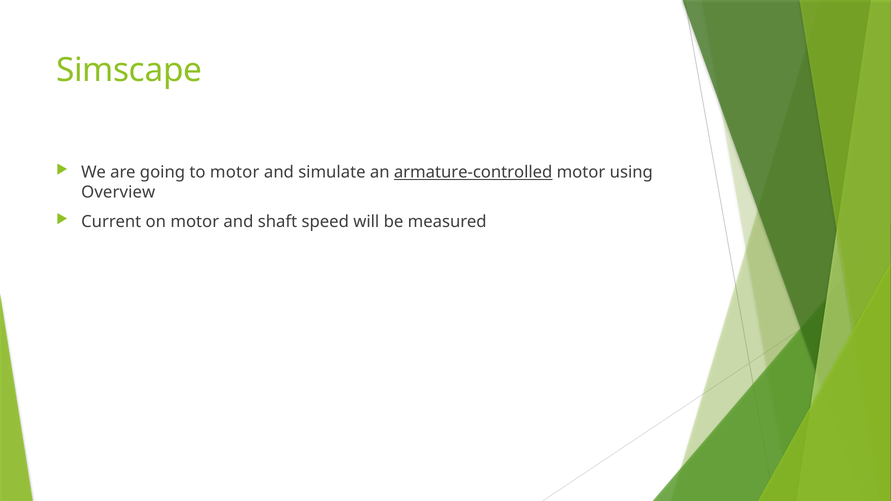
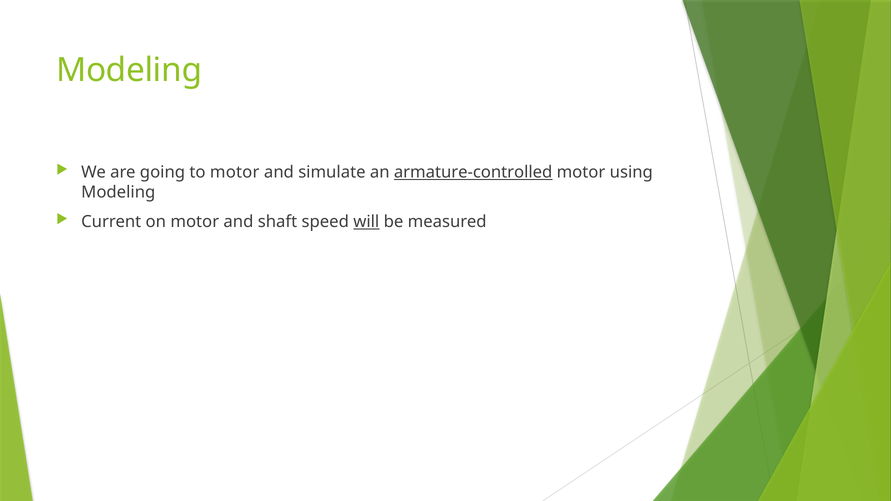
Simscape: Simscape -> Modeling (129, 70)
Overview: Overview -> Modeling (118, 192)
will underline: none -> present (366, 222)
